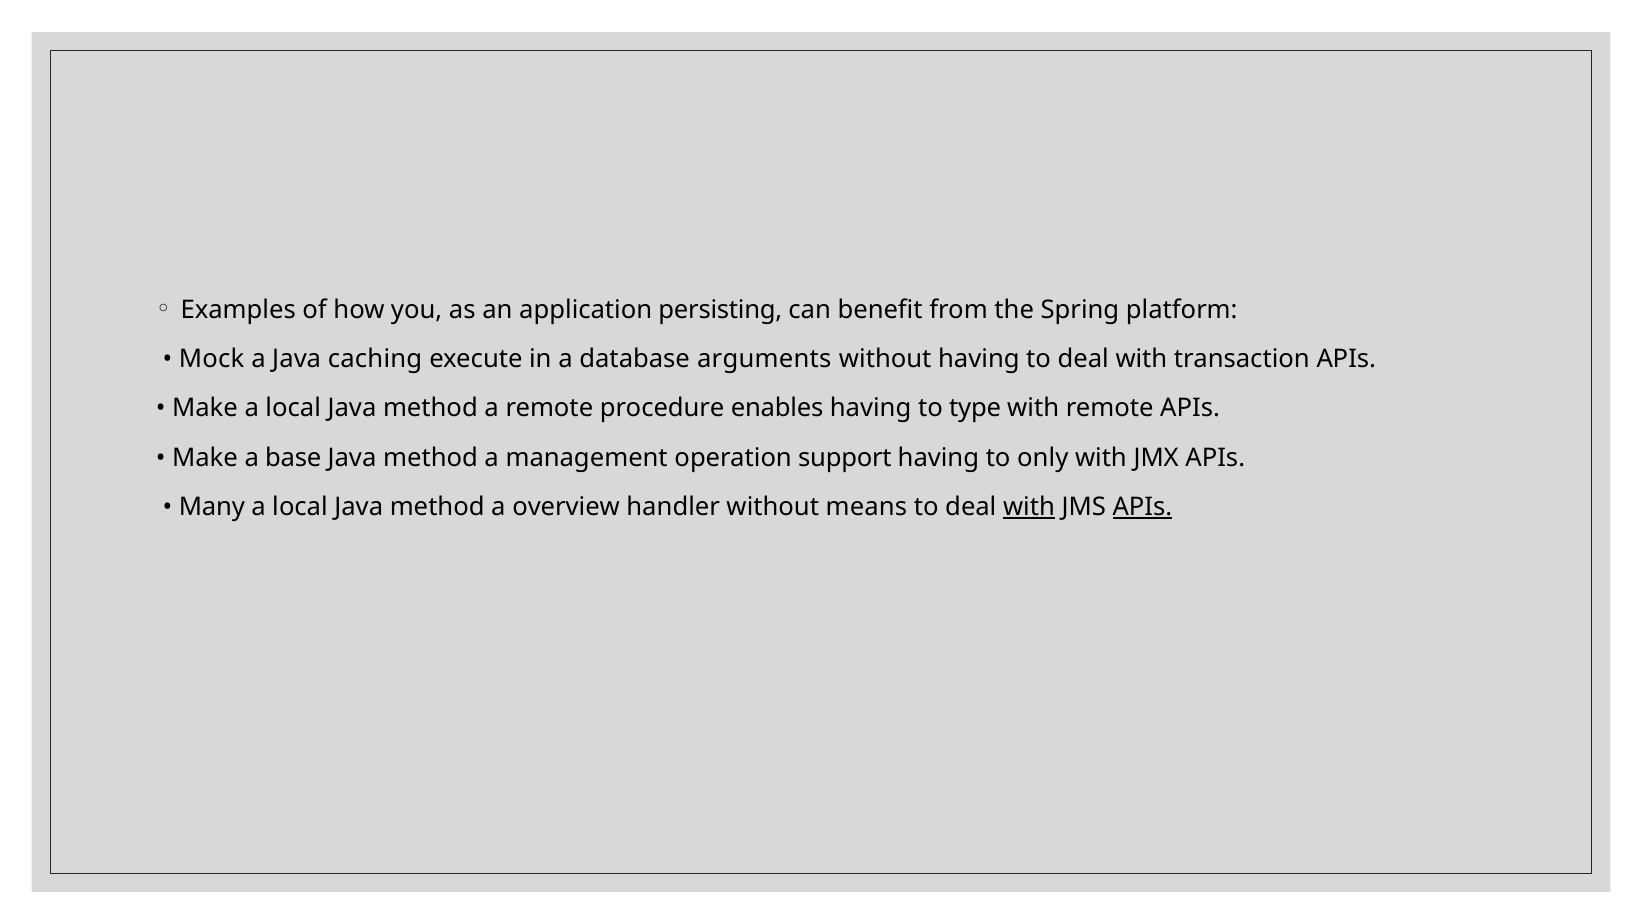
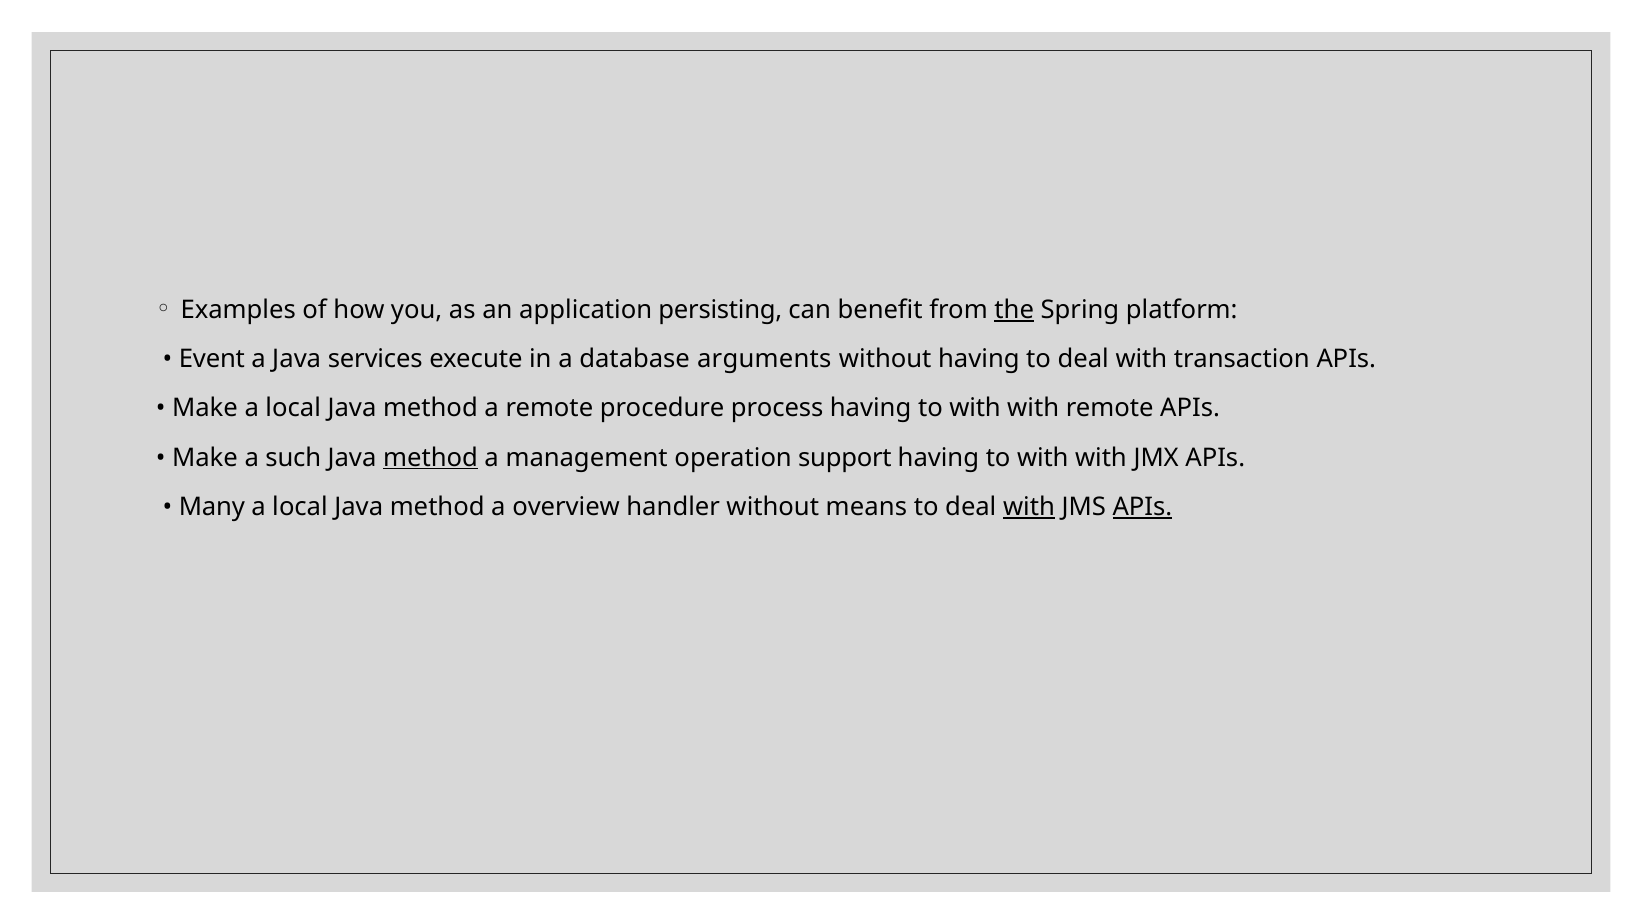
the underline: none -> present (1014, 310)
Mock: Mock -> Event (212, 359)
caching: caching -> services (375, 359)
enables: enables -> process (777, 408)
type: type -> with (975, 408)
base: base -> such (293, 457)
method underline: none -> present (430, 457)
only: only -> with (1043, 457)
